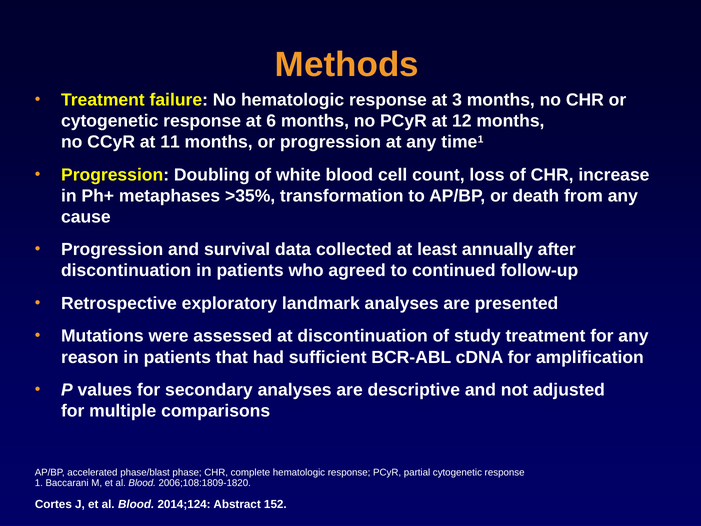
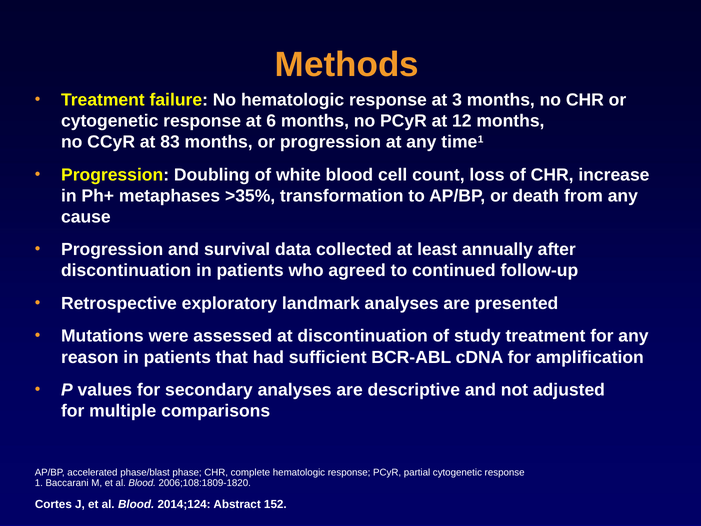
11: 11 -> 83 (170, 142)
